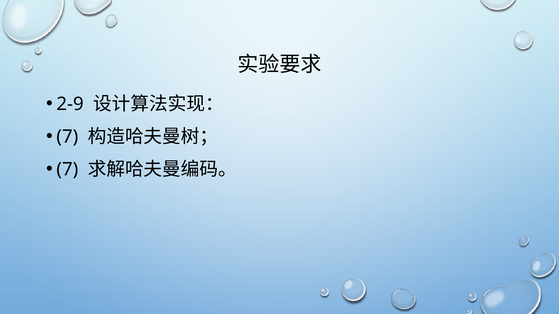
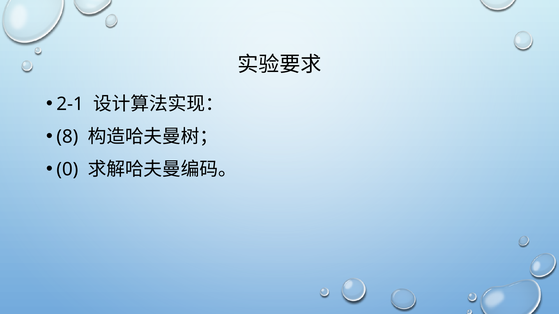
2-9: 2-9 -> 2-1 (70, 104)
7: 7 -> 8 (67, 137)
7: 7 -> 0 (67, 170)
